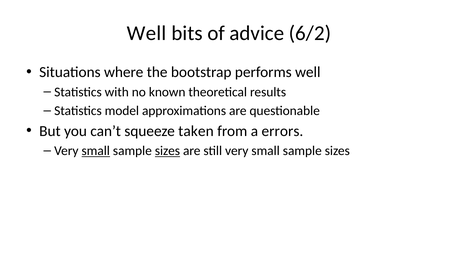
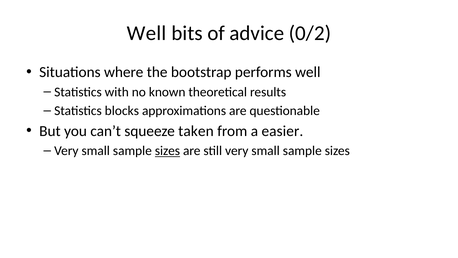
6/2: 6/2 -> 0/2 (310, 33)
model: model -> blocks (122, 111)
errors: errors -> easier (282, 131)
small underline: present -> none (96, 151)
